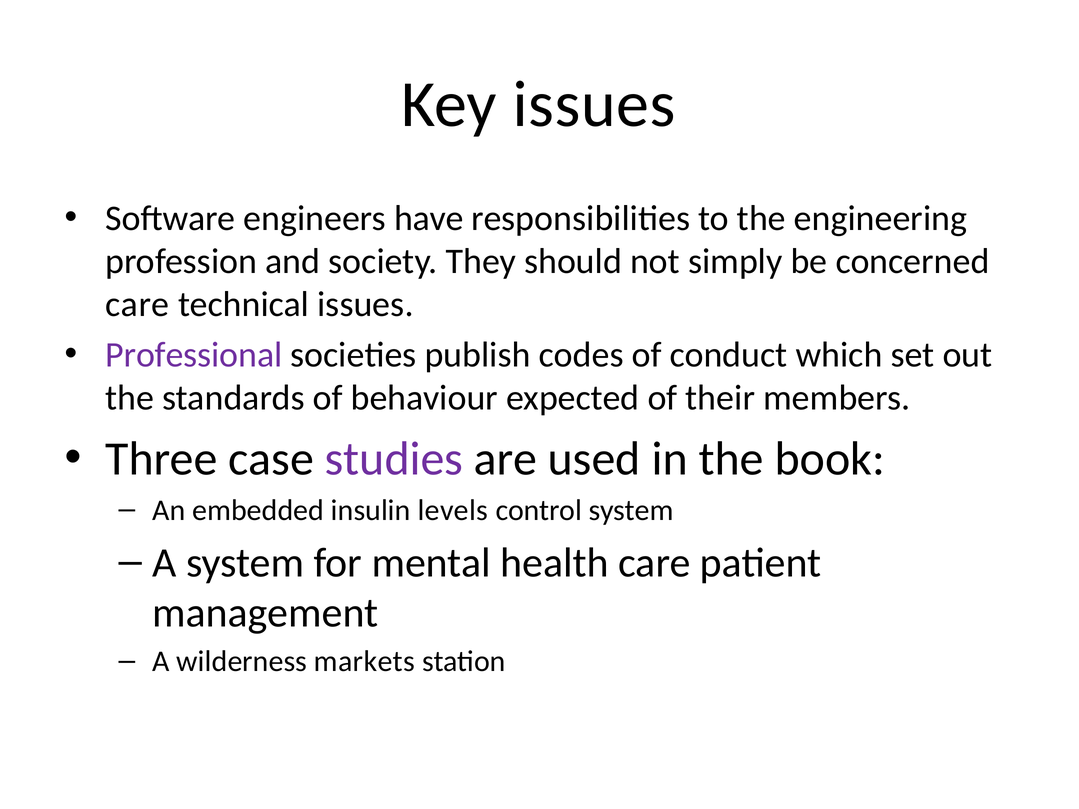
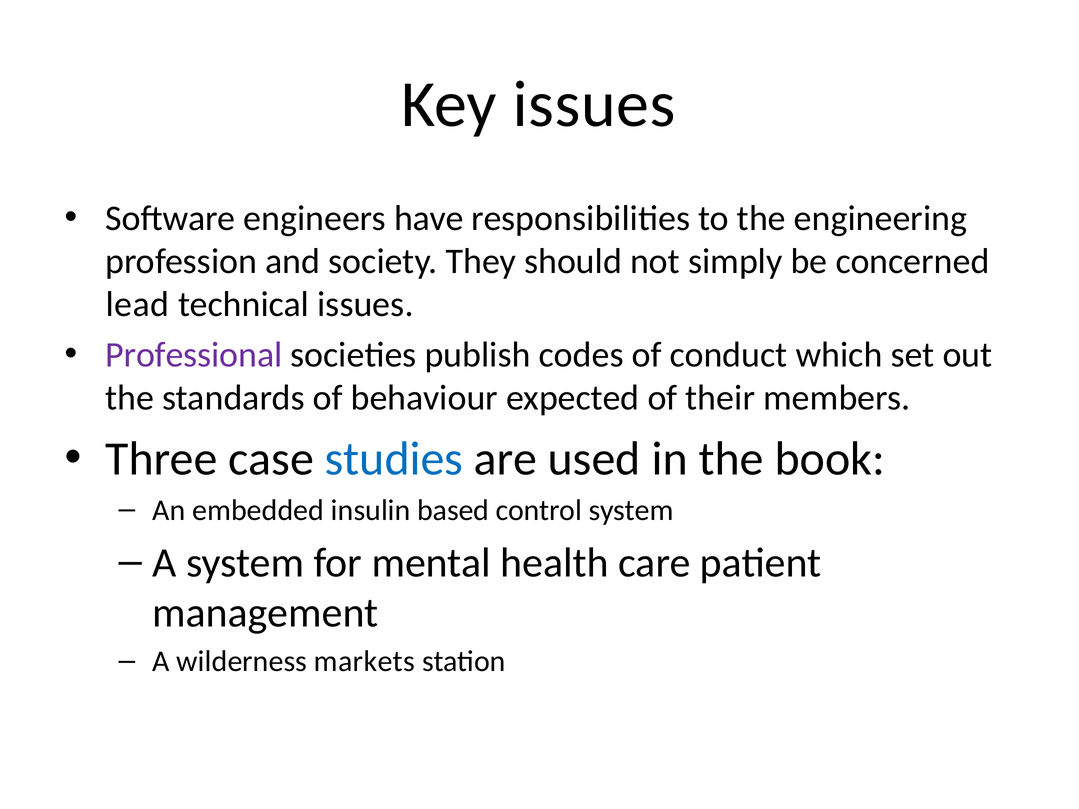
care: care -> lead (137, 305)
studies colour: purple -> blue (394, 459)
levels: levels -> based (453, 510)
